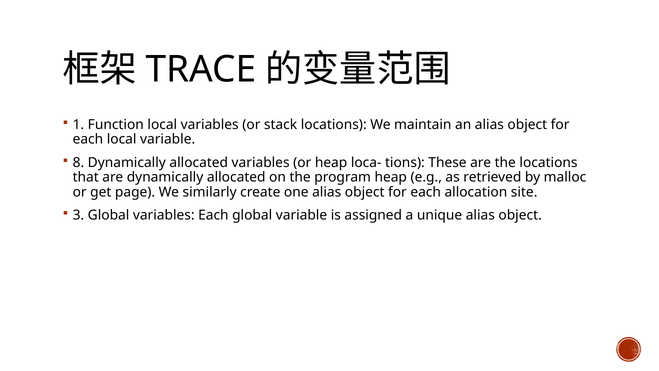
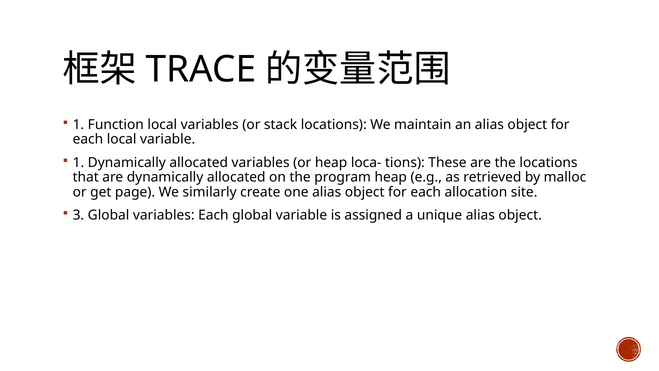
8: 8 -> 1 (78, 162)
